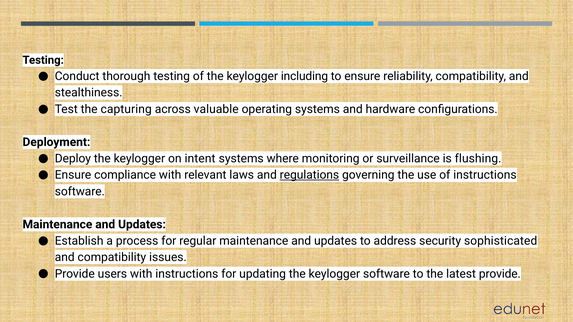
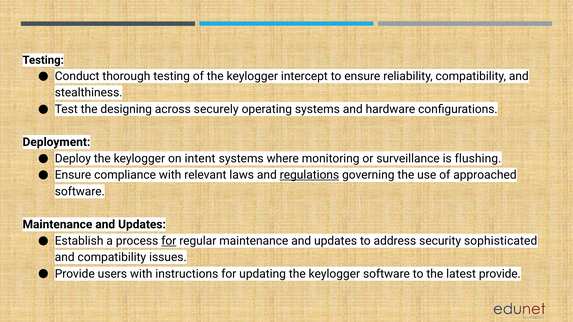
including: including -> intercept (304, 76)
capturing: capturing -> designing (126, 109)
valuable: valuable -> securely (216, 109)
of instructions: instructions -> approached (485, 175)
for underline: none -> present (169, 241)
